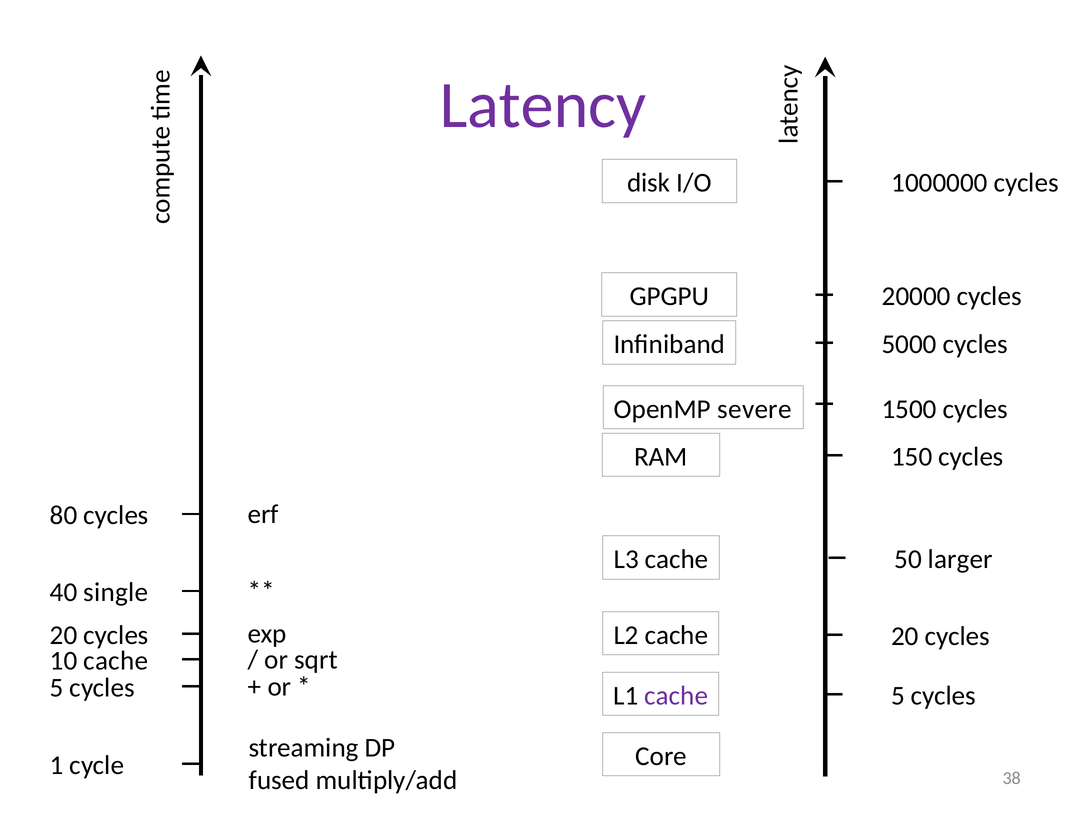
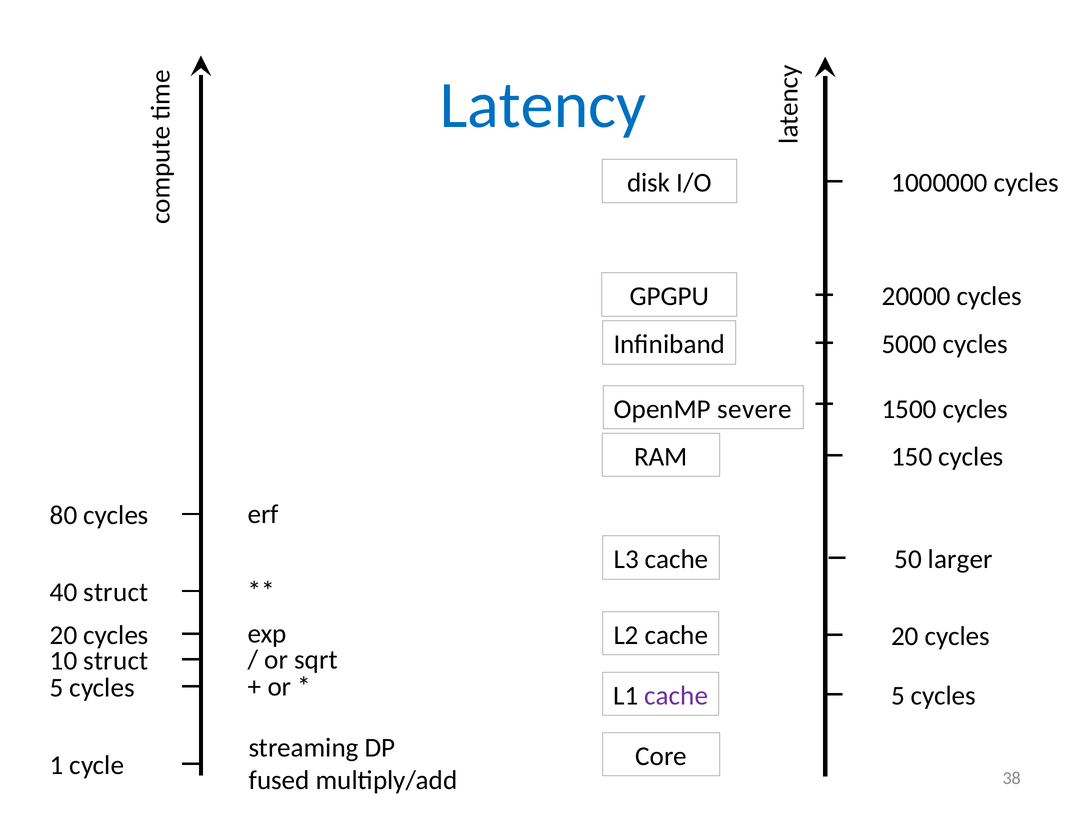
Latency colour: purple -> blue (543, 105)
40 single: single -> struct (116, 592)
10 cache: cache -> struct (116, 661)
